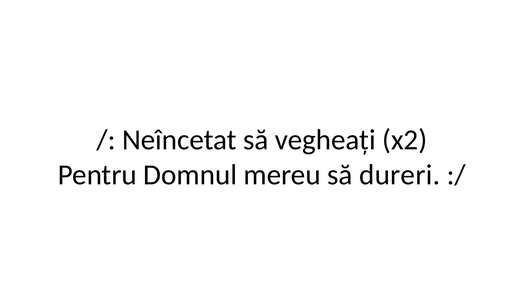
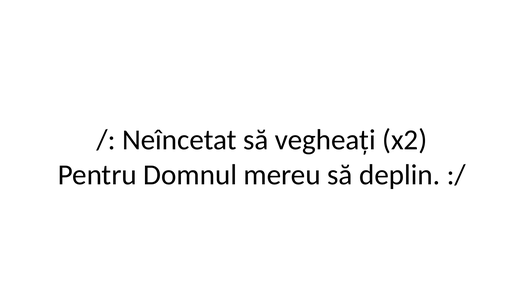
dureri: dureri -> deplin (400, 175)
